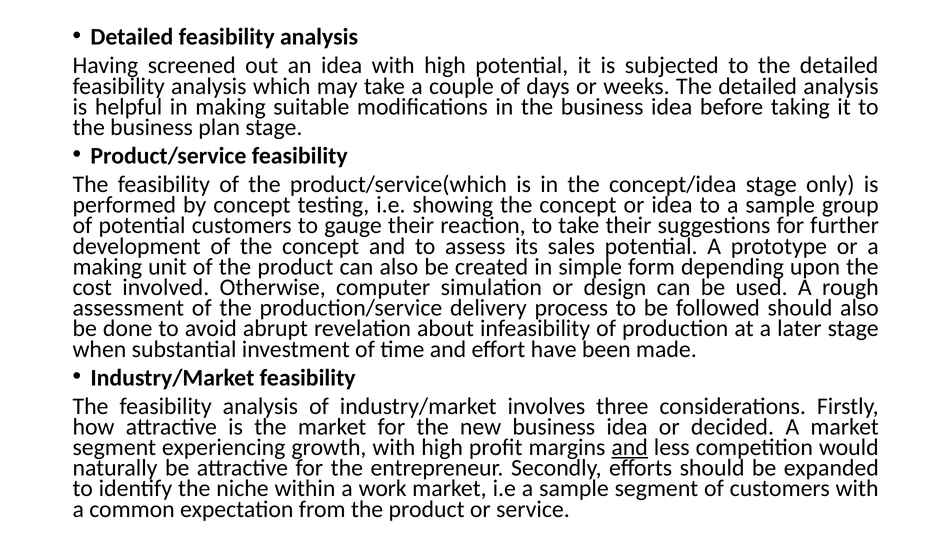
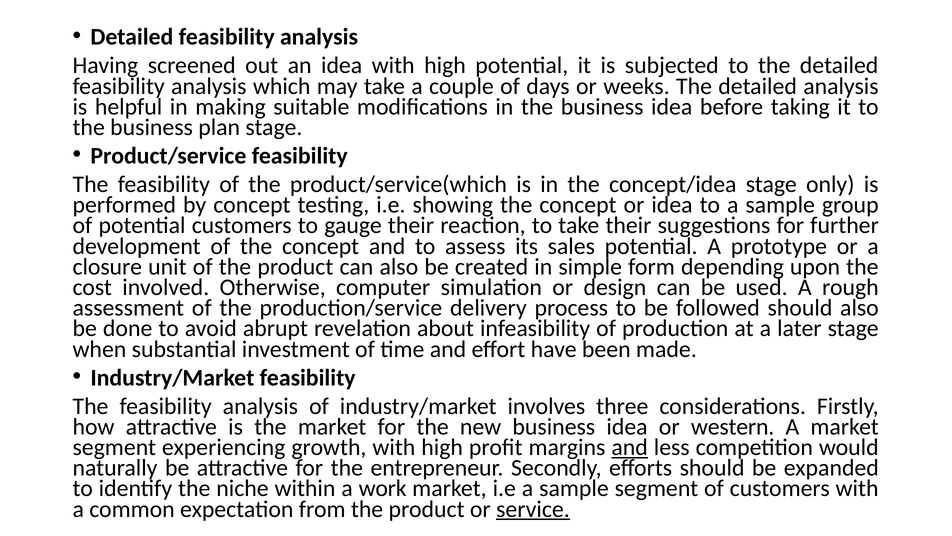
making: making -> closure (107, 267)
decided: decided -> western (733, 426)
service underline: none -> present (533, 509)
